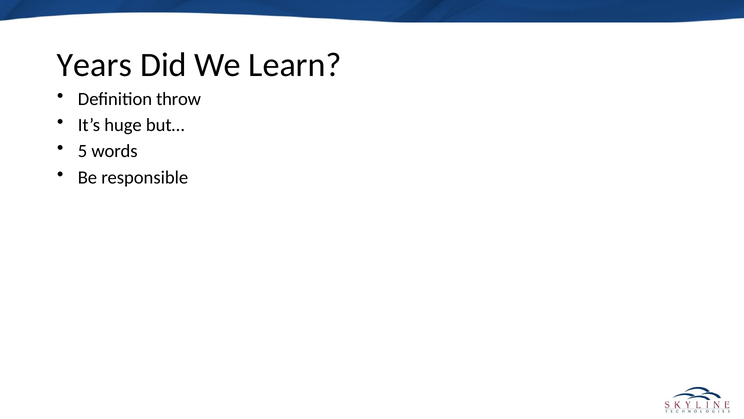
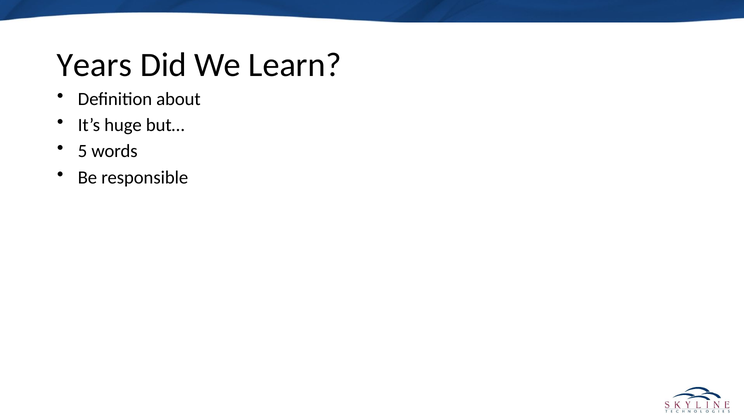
throw: throw -> about (178, 99)
